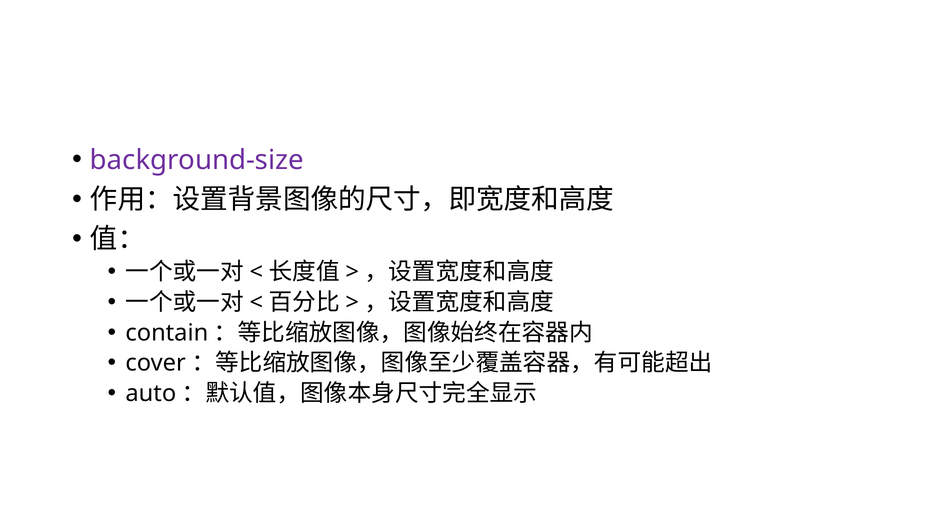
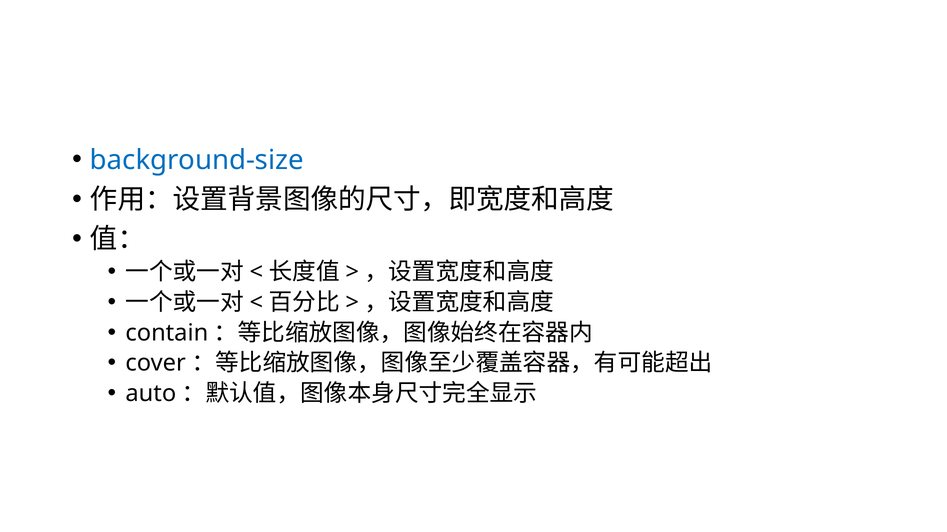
background-size colour: purple -> blue (197, 160)
